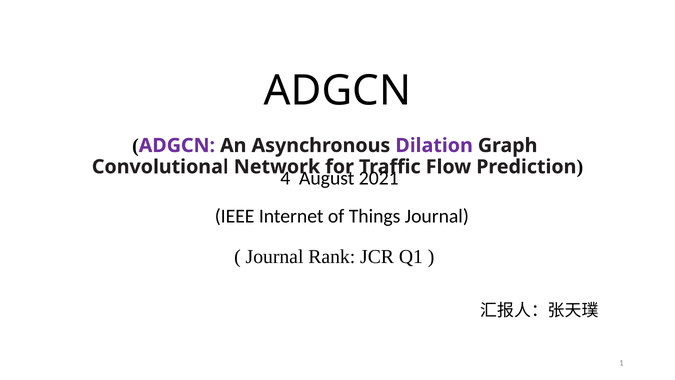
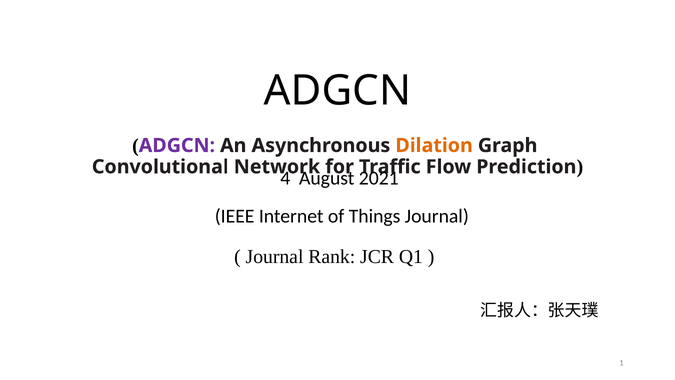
Dilation colour: purple -> orange (434, 145)
